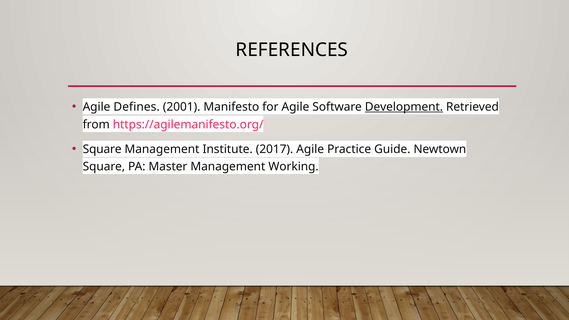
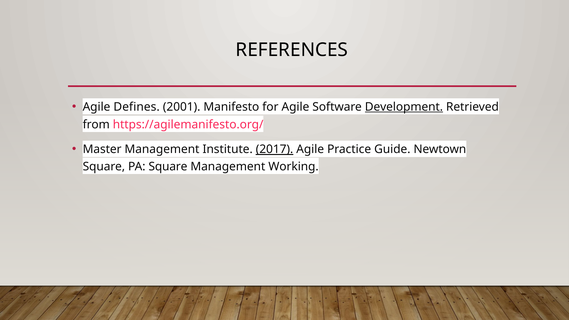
Square: Square -> Master (102, 149)
2017 underline: none -> present (275, 149)
PA Master: Master -> Square (168, 167)
